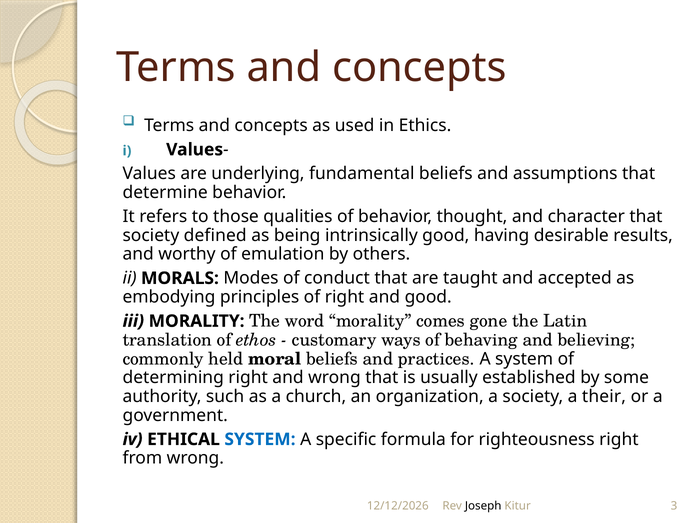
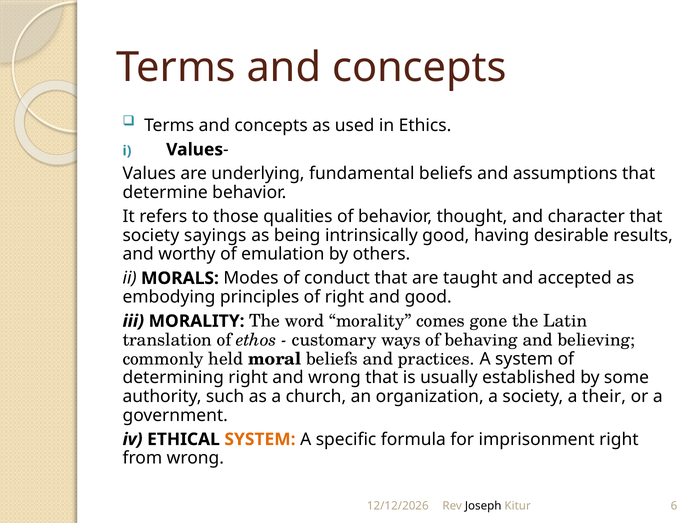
defined: defined -> sayings (215, 235)
SYSTEM colour: blue -> orange (260, 439)
righteousness: righteousness -> imprisonment (537, 439)
3: 3 -> 6 (674, 505)
